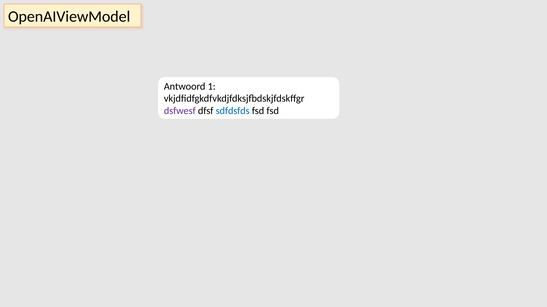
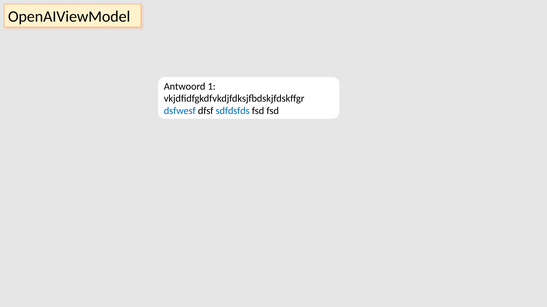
dsfwesf colour: purple -> blue (180, 111)
